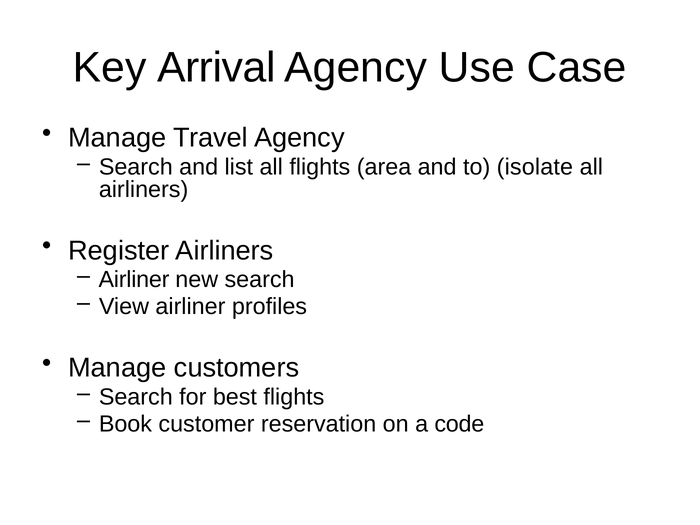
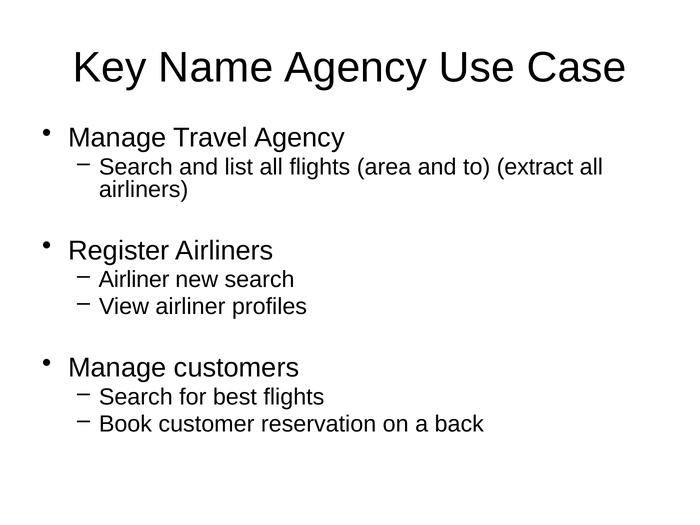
Arrival: Arrival -> Name (216, 68)
isolate: isolate -> extract (535, 167)
code: code -> back (459, 424)
